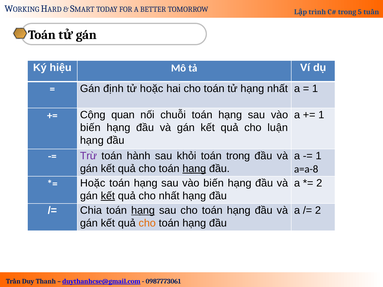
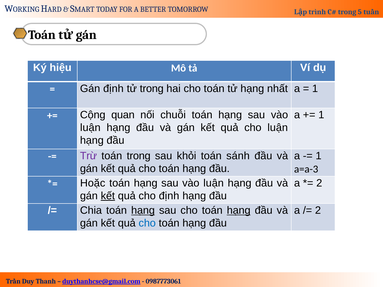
tử hoặc: hoặc -> trong (152, 89)
biến: biến -> luận (90, 128)
toán hành: hành -> trong (139, 156)
toán trong: trong -> sánh (238, 156)
hạng underline: present -> none (194, 169)
a=a-8: a=a-8 -> a=a-3 (306, 169)
biến: biến -> luận (214, 183)
cho nhất: nhất -> định (169, 196)
hạng underline: none -> present (239, 211)
cho colour: orange -> blue (147, 223)
